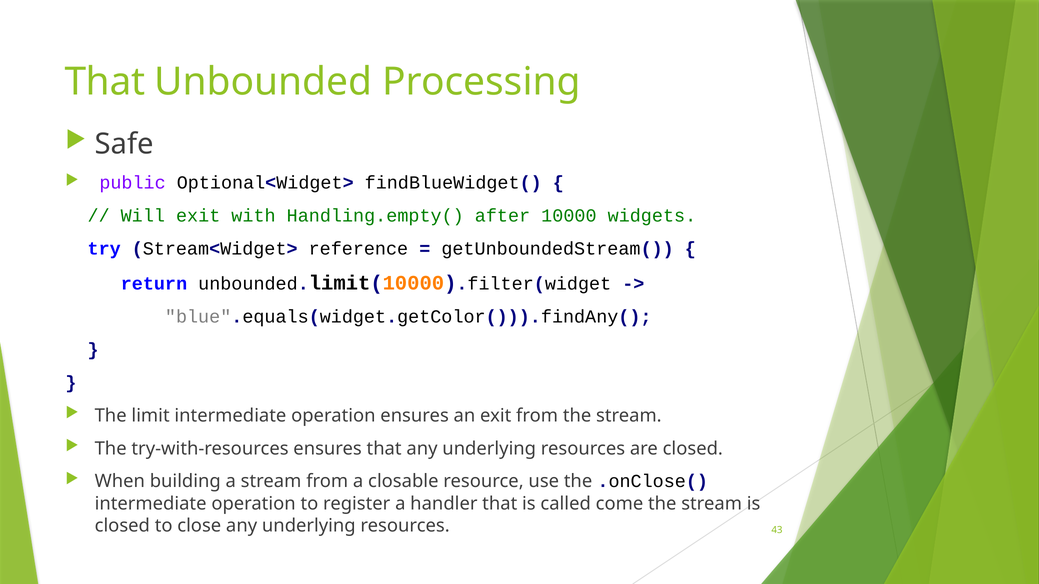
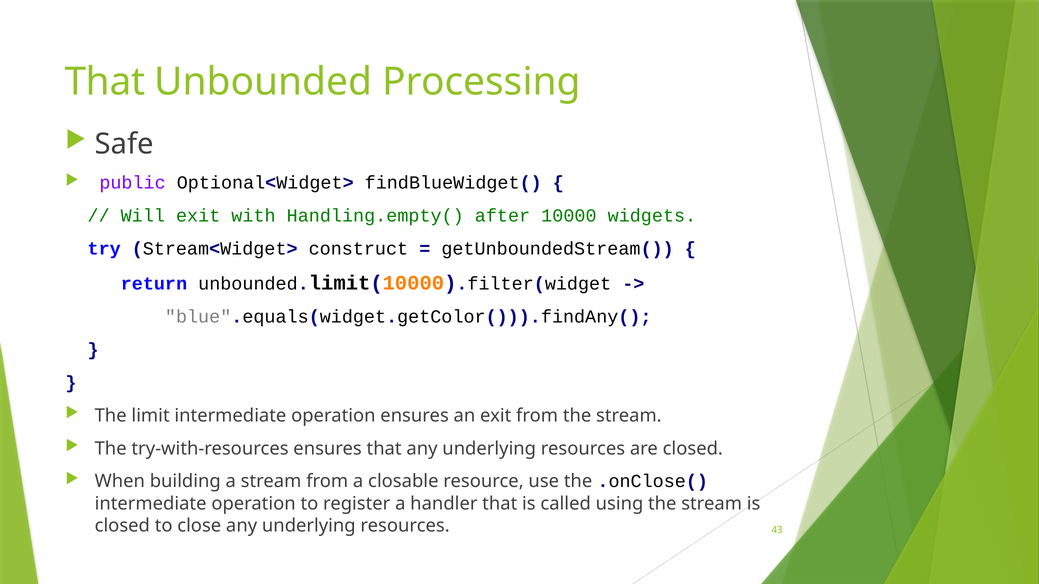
reference: reference -> construct (358, 249)
come: come -> using (620, 504)
